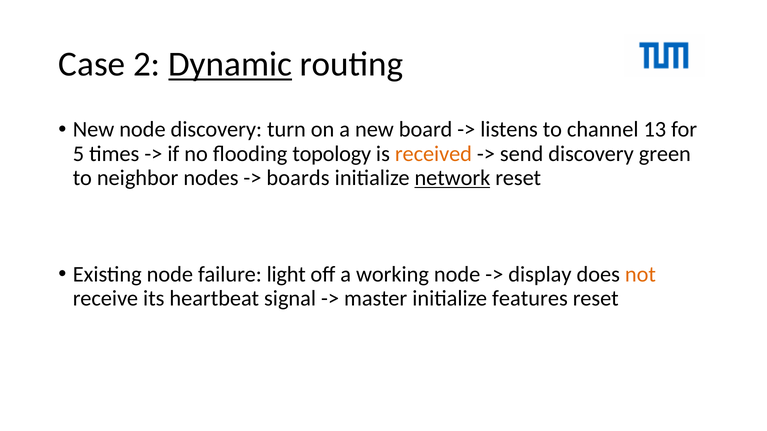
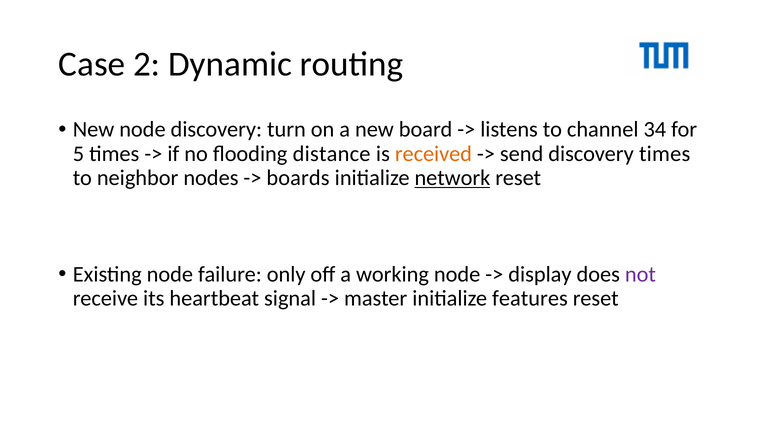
Dynamic underline: present -> none (230, 64)
13: 13 -> 34 (655, 130)
topology: topology -> distance (332, 154)
discovery green: green -> times (665, 154)
light: light -> only (286, 274)
not colour: orange -> purple (640, 274)
